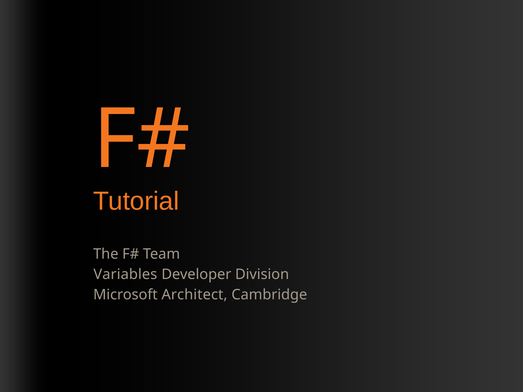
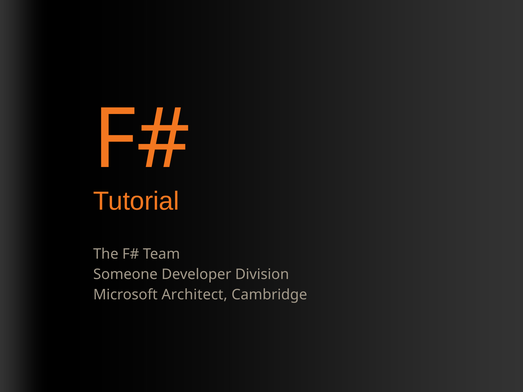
Variables: Variables -> Someone (125, 274)
